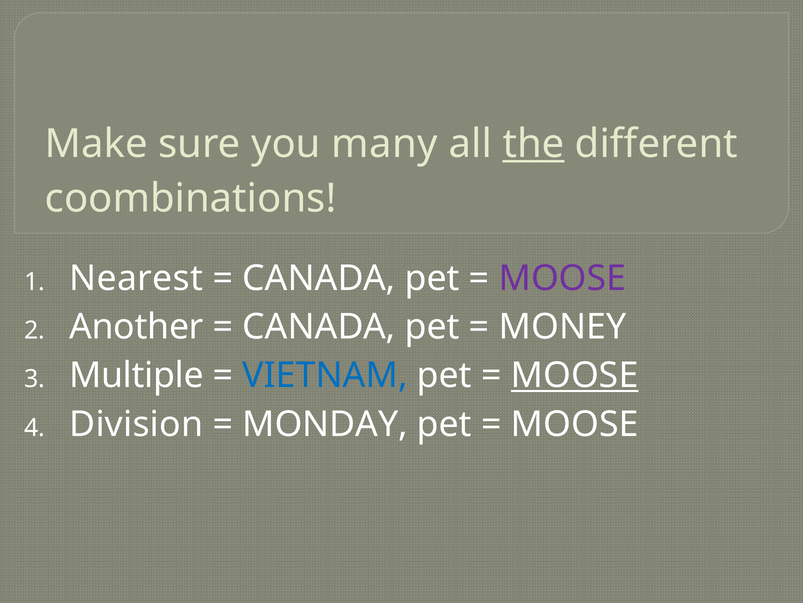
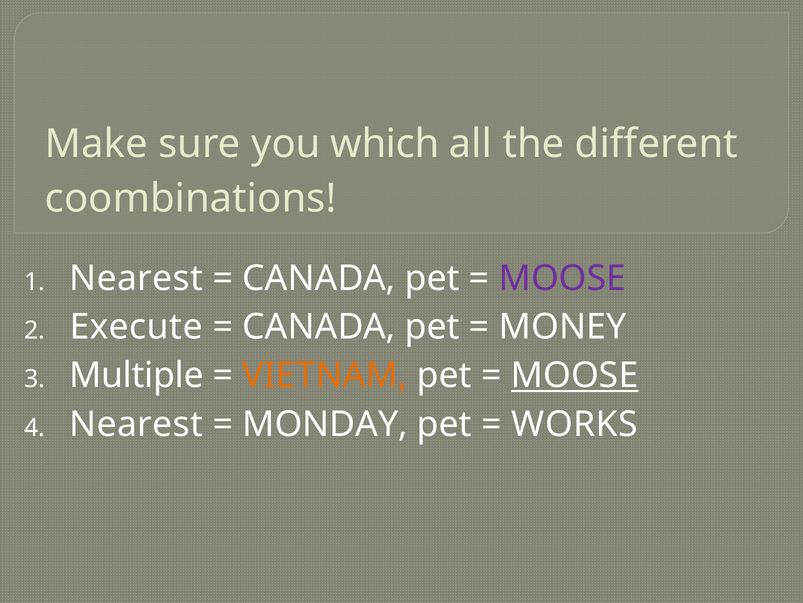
many: many -> which (385, 144)
the underline: present -> none (534, 144)
Another: Another -> Execute (136, 327)
VIETNAM colour: blue -> orange (325, 375)
Division: Division -> Nearest (136, 424)
MOOSE: MOOSE -> WORKS (575, 424)
